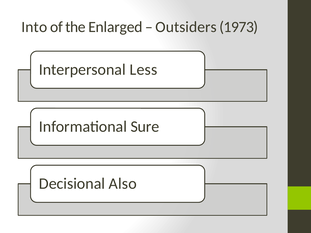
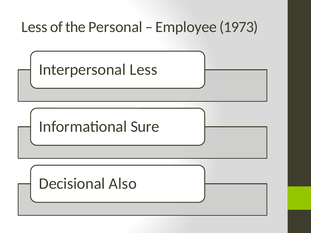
Into: Into -> Less (34, 27)
Enlarged: Enlarged -> Personal (115, 27)
Outsiders: Outsiders -> Employee (186, 27)
